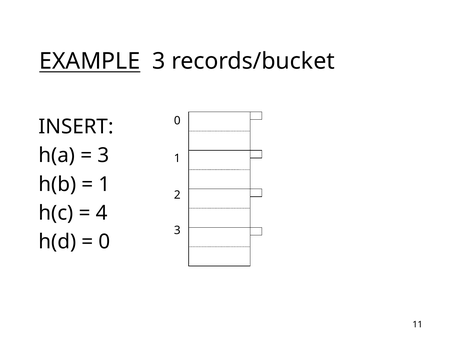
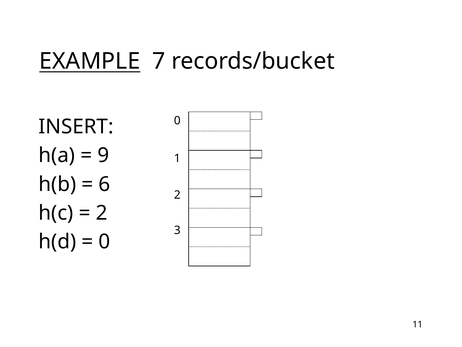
EXAMPLE 3: 3 -> 7 (159, 61)
3: 3 -> 9 (103, 155)
1: 1 -> 6 (105, 184)
4: 4 -> 2 (102, 213)
